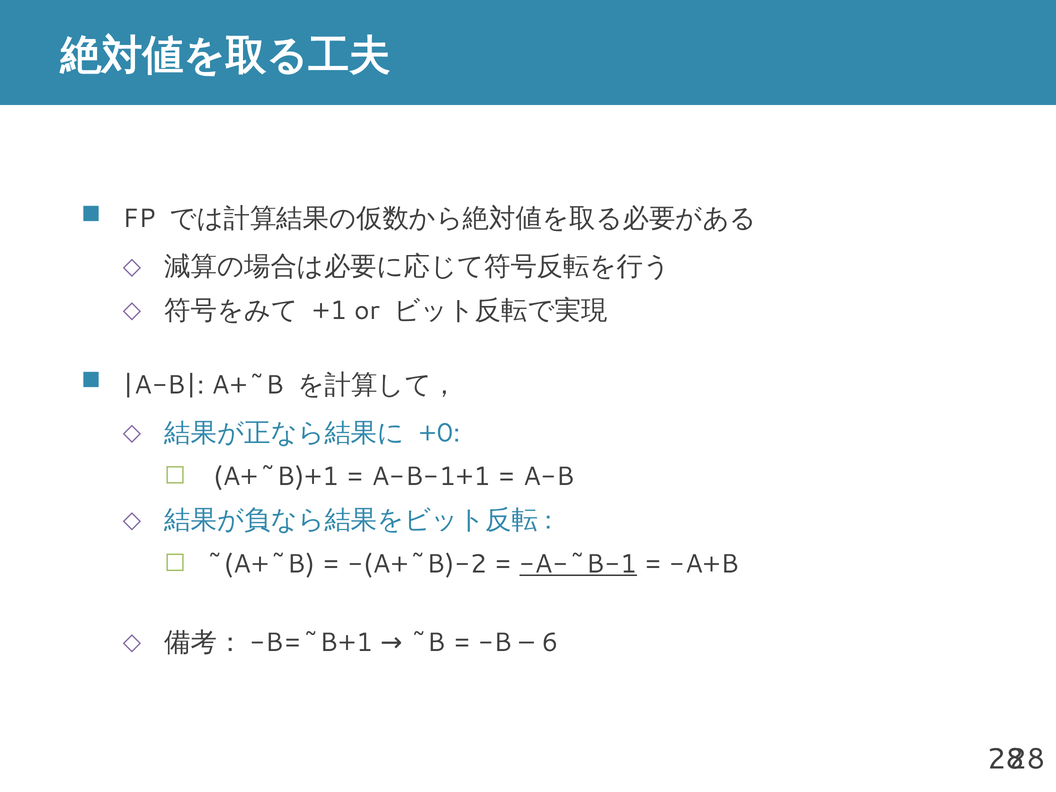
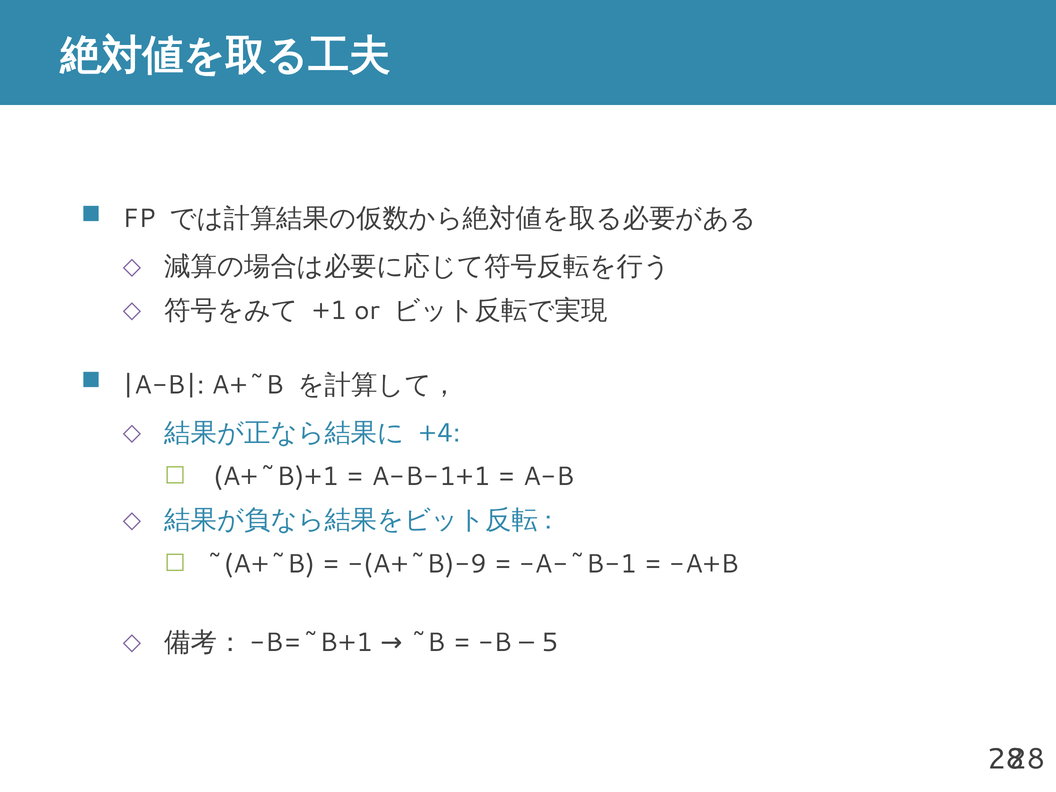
+0: +0 -> +4 (440, 433)
-(A+~B)-2: -(A+~B)-2 -> -(A+~B)-9 (417, 564)
A-~B-1 underline: present -> none (578, 564)
6: 6 -> 5 (550, 642)
